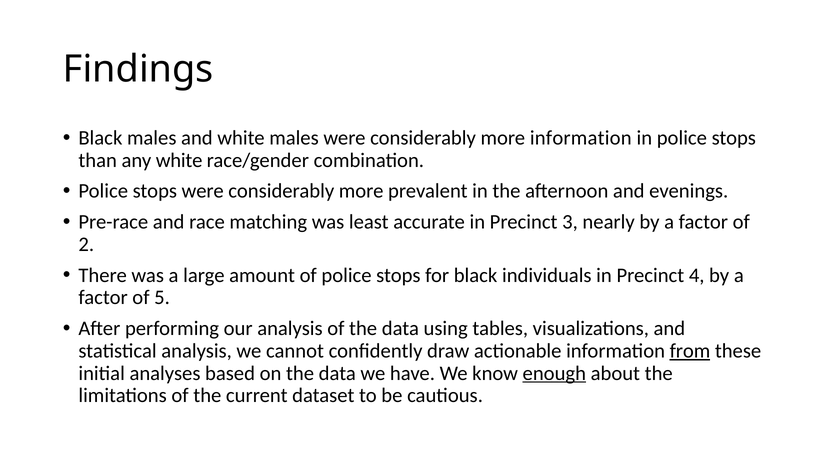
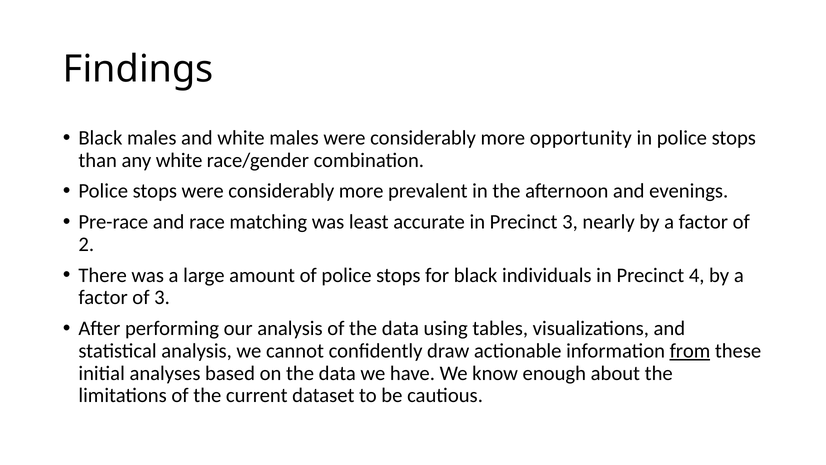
more information: information -> opportunity (581, 138)
of 5: 5 -> 3 (162, 297)
enough underline: present -> none (554, 373)
